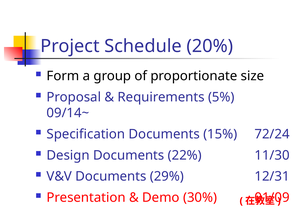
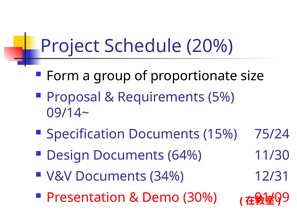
72/24: 72/24 -> 75/24 (272, 134)
22%: 22% -> 64% (185, 155)
29%: 29% -> 34% (167, 176)
